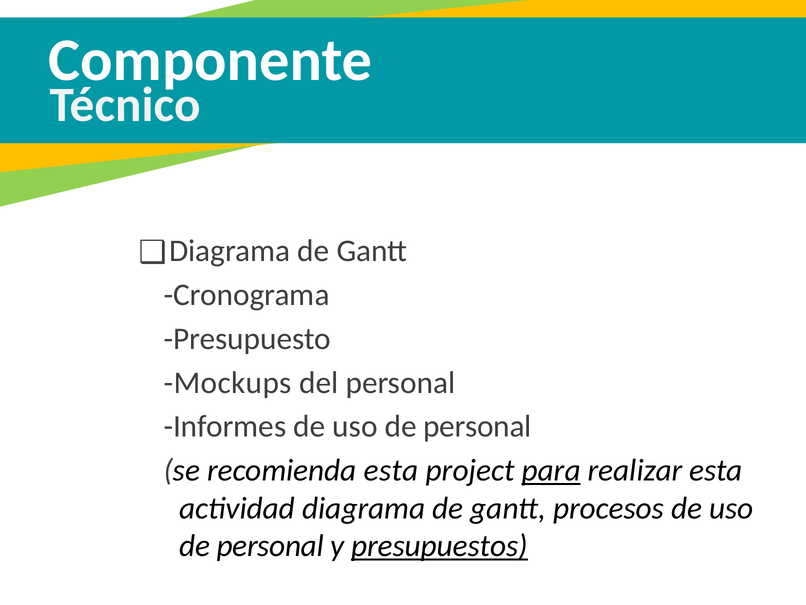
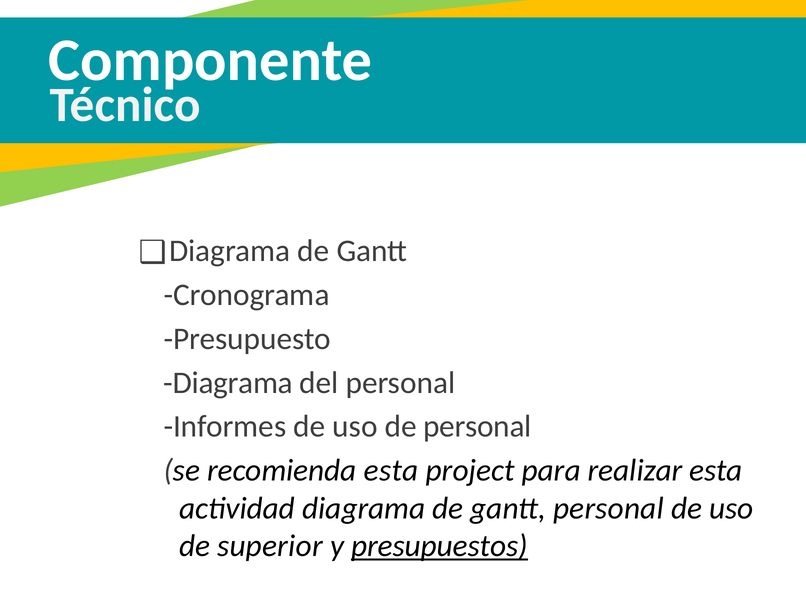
Mockups: Mockups -> Diagrama (228, 382)
para underline: present -> none (551, 470)
gantt procesos: procesos -> personal (608, 508)
personal: personal -> superior (270, 545)
